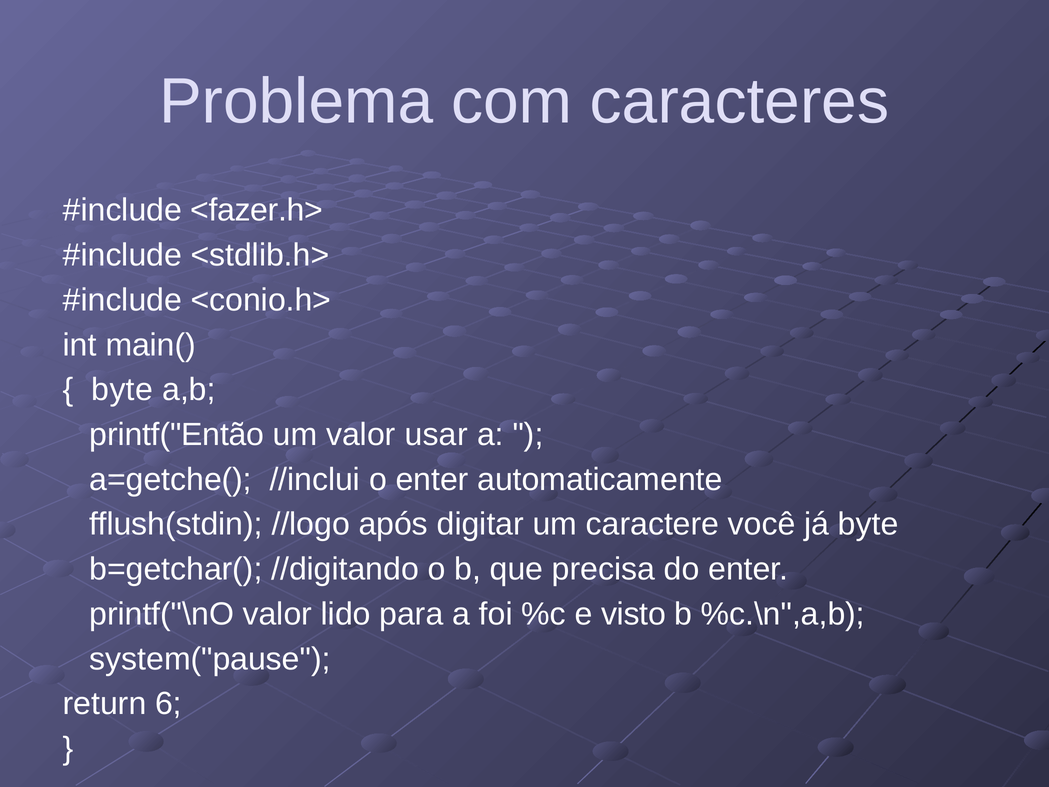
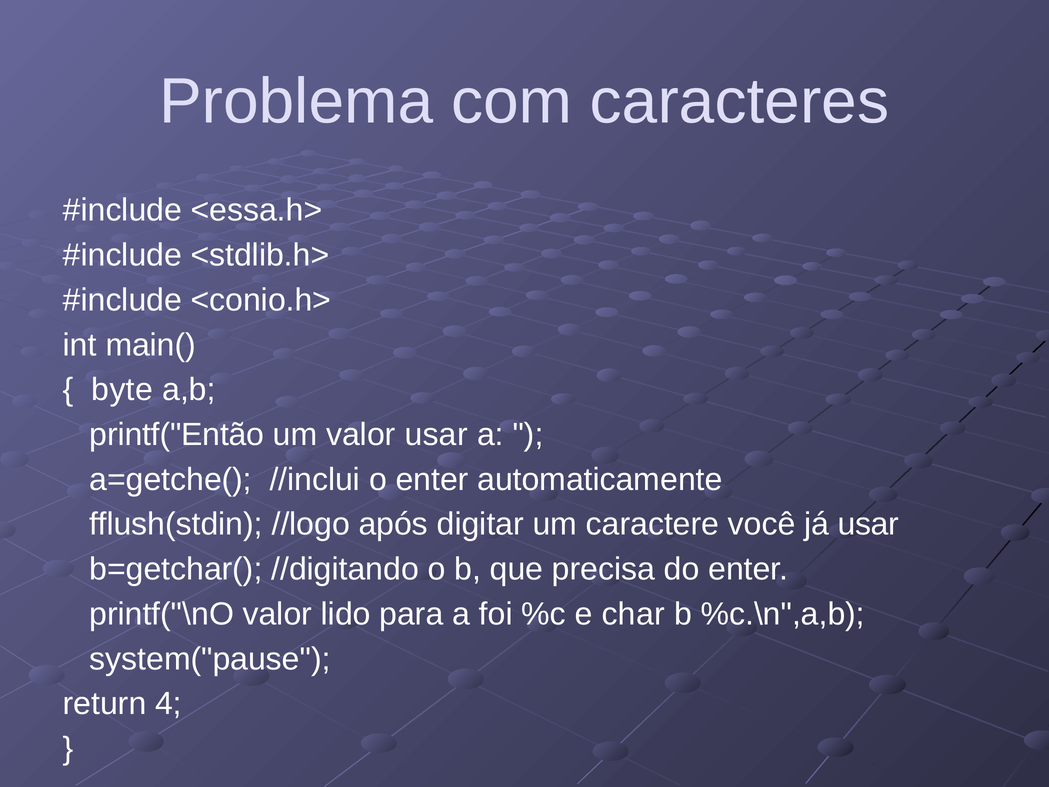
<fazer.h>: <fazer.h> -> <essa.h> (256, 210)
já byte: byte -> usar (868, 524)
visto: visto -> char (633, 614)
6: 6 -> 4 (168, 704)
